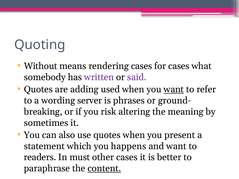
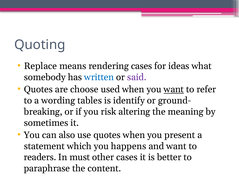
Without: Without -> Replace (40, 66)
for cases: cases -> ideas (179, 66)
written colour: purple -> blue (99, 77)
adding: adding -> choose (84, 90)
server: server -> tables (90, 101)
phrases: phrases -> identify (129, 101)
content underline: present -> none (104, 169)
